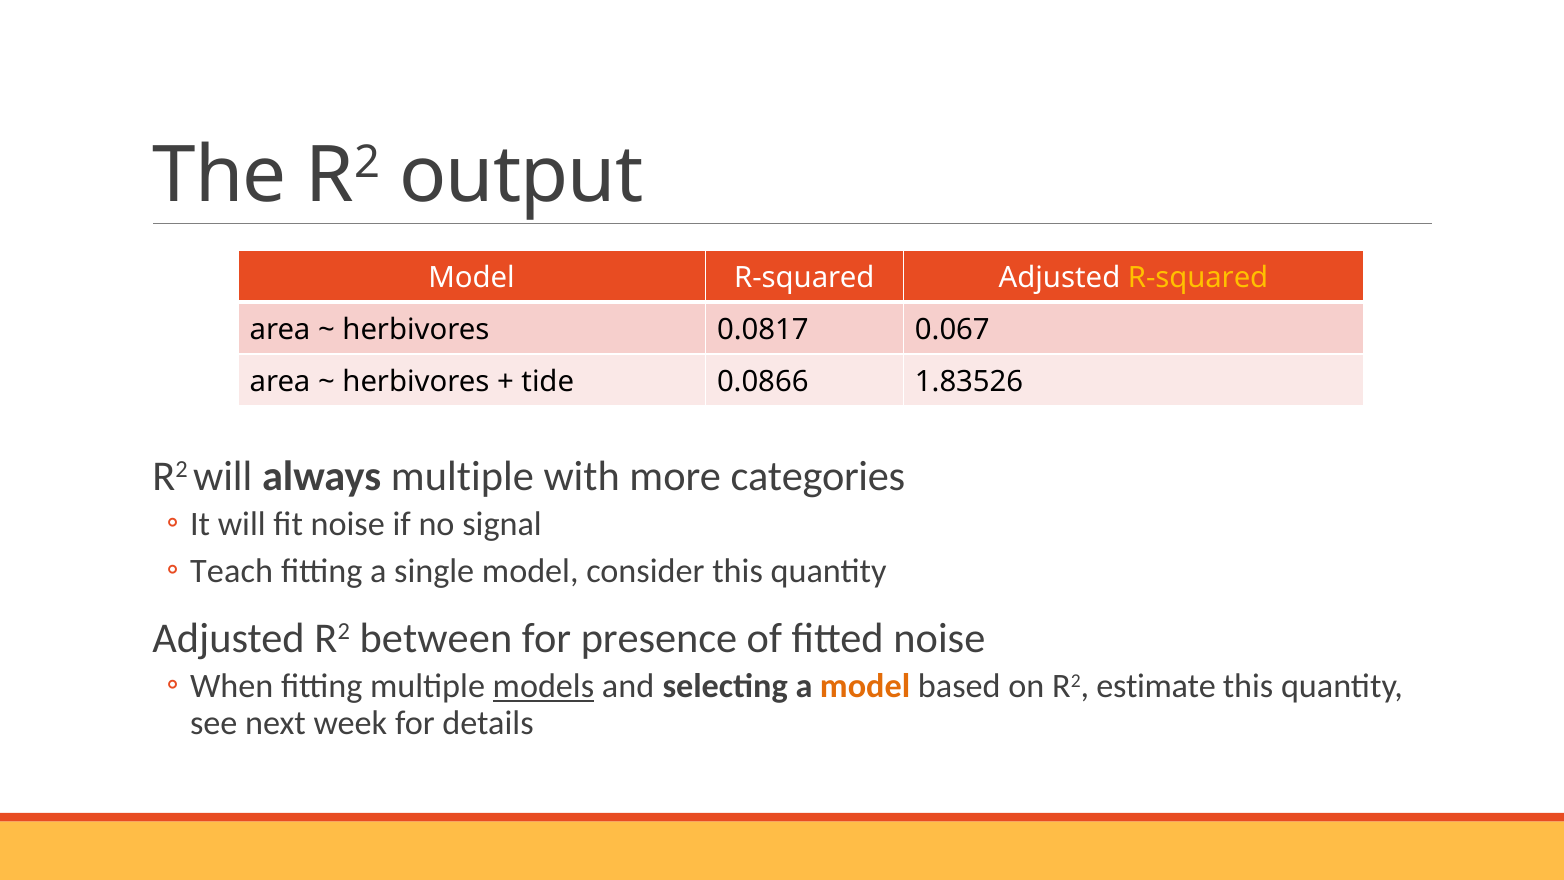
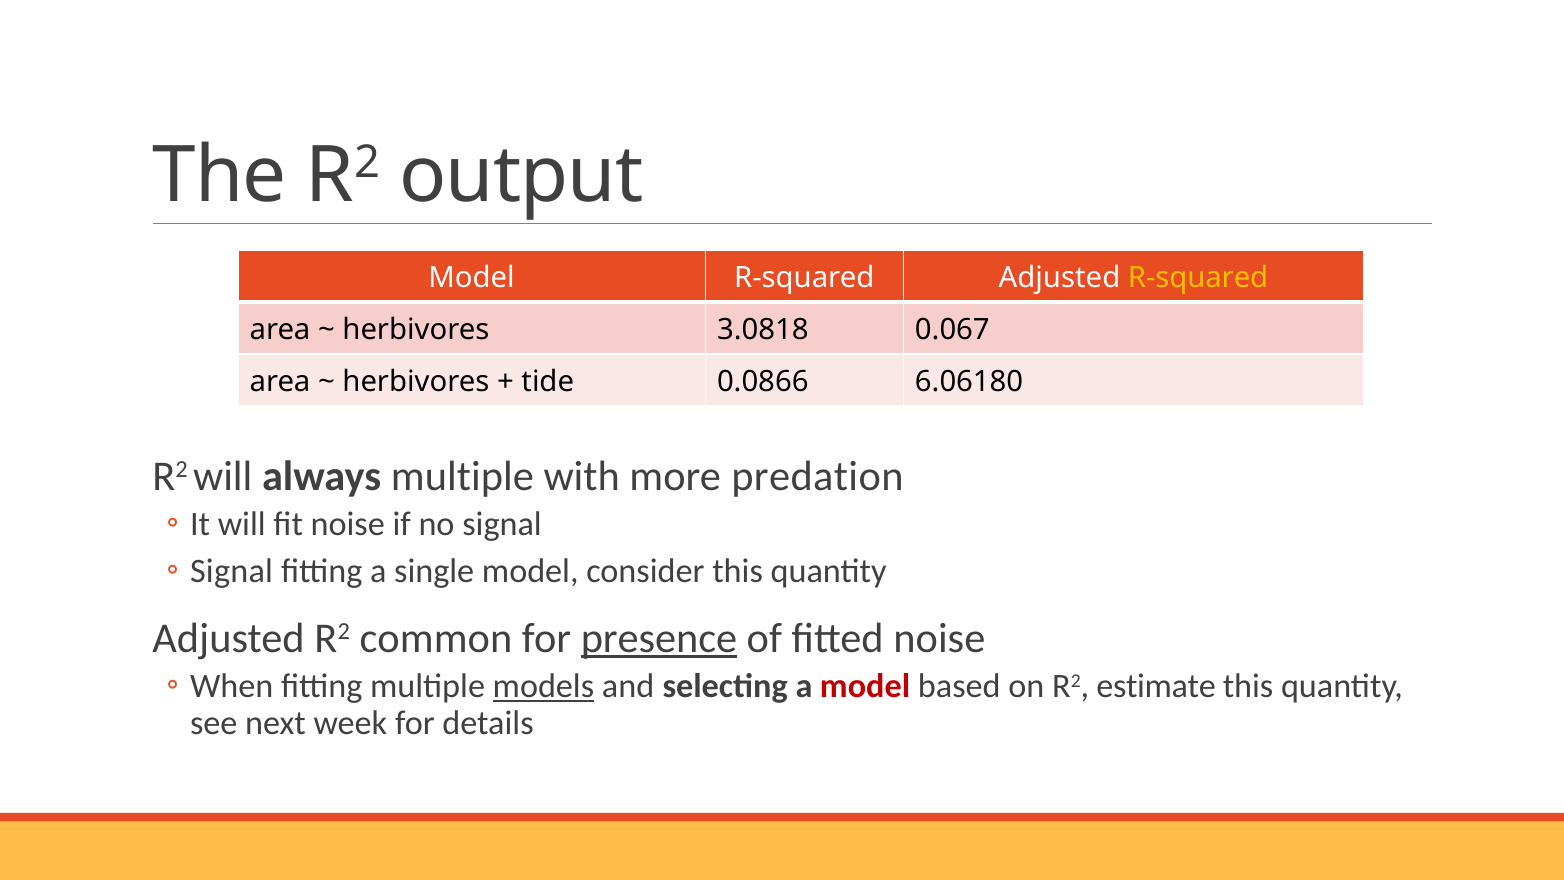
0.0817: 0.0817 -> 3.0818 (763, 330)
1.83526: 1.83526 -> 6.06180 (969, 381)
categories: categories -> predation (817, 476)
Teach: Teach -> Signal (232, 571)
between: between -> common (436, 638)
presence underline: none -> present (659, 638)
model colour: orange -> red (865, 686)
